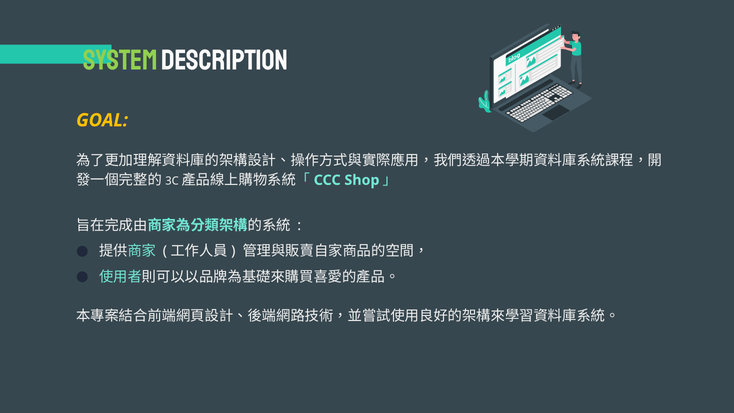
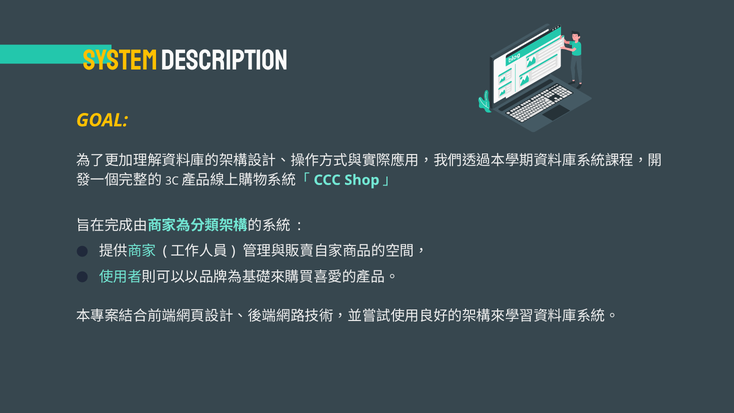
SYSTEM colour: light green -> yellow (120, 61)
